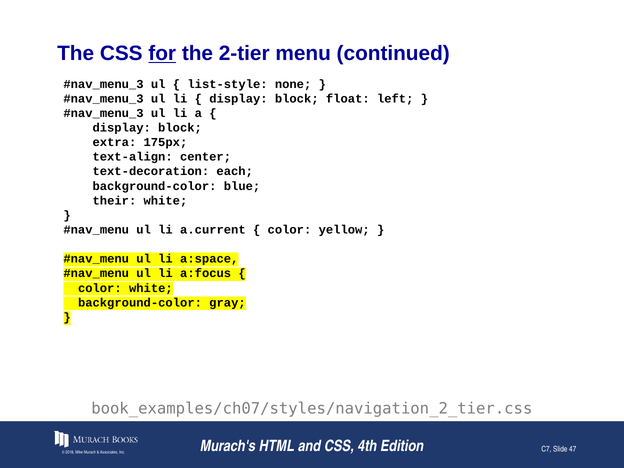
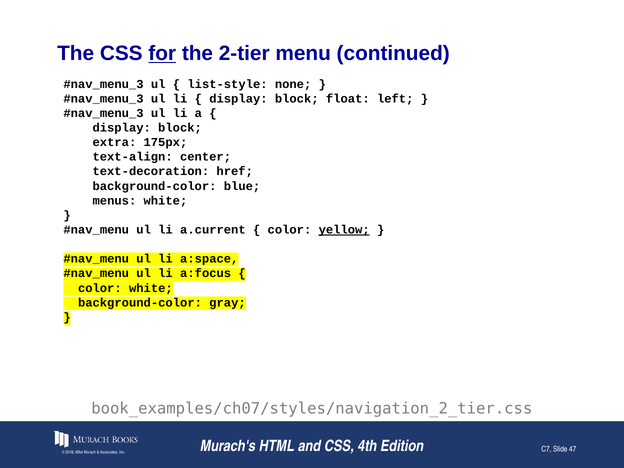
each: each -> href (235, 171)
their: their -> menus (114, 201)
yellow underline: none -> present (344, 230)
